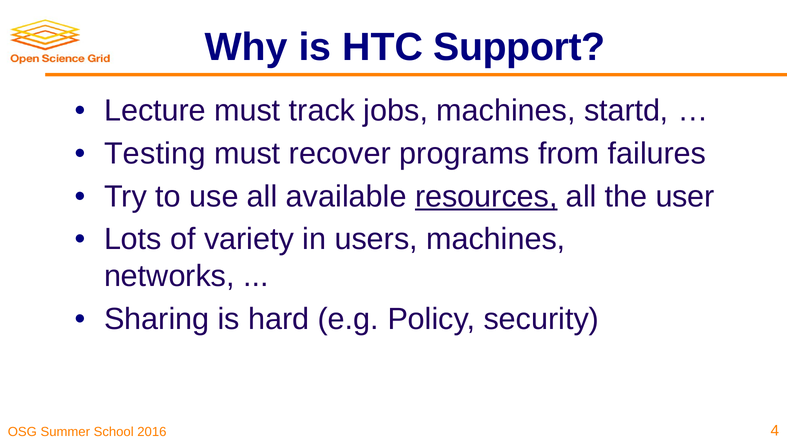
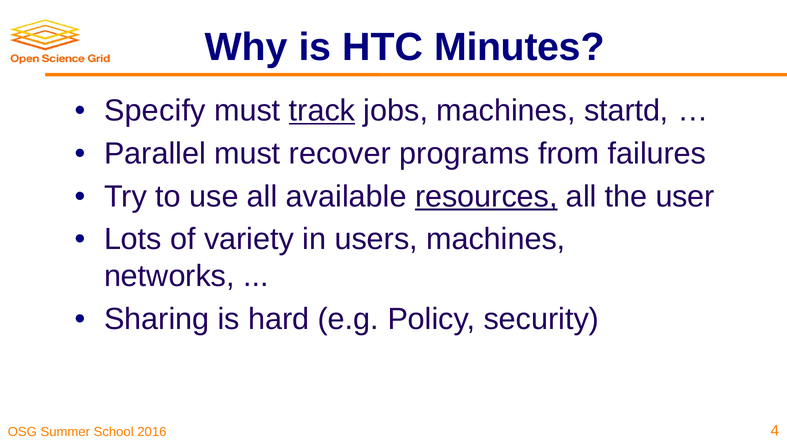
Support: Support -> Minutes (519, 47)
Lecture: Lecture -> Specify (155, 111)
track underline: none -> present (322, 111)
Testing: Testing -> Parallel (155, 153)
